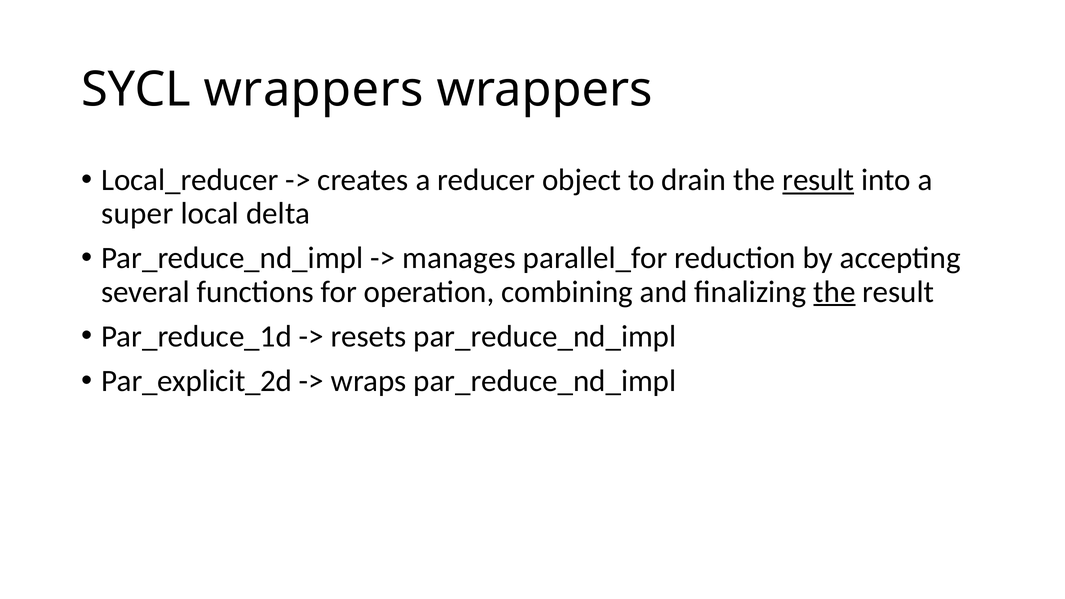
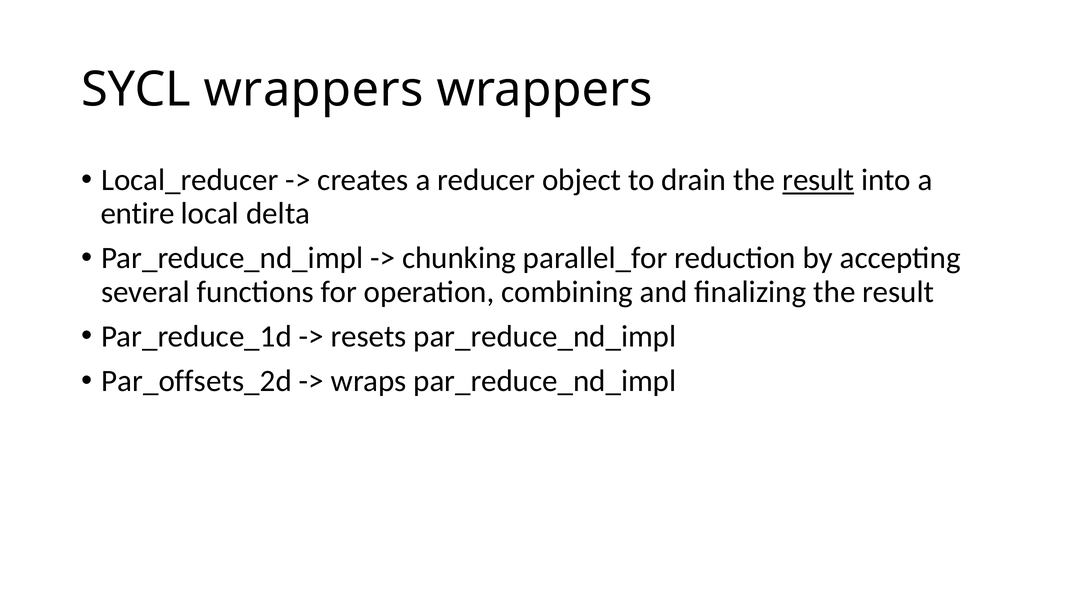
super: super -> entire (138, 214)
manages: manages -> chunking (459, 258)
the underline: present -> none (834, 292)
Par_explicit_2d: Par_explicit_2d -> Par_offsets_2d (197, 381)
